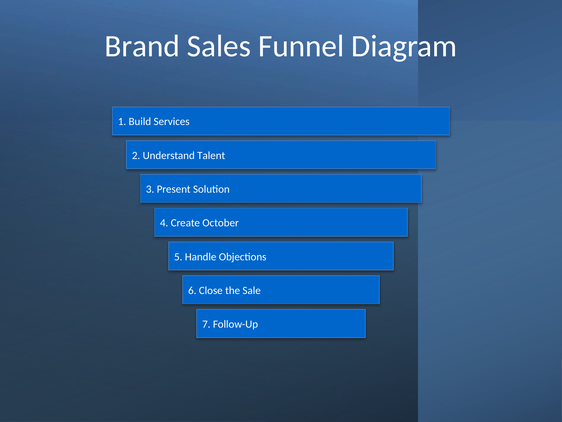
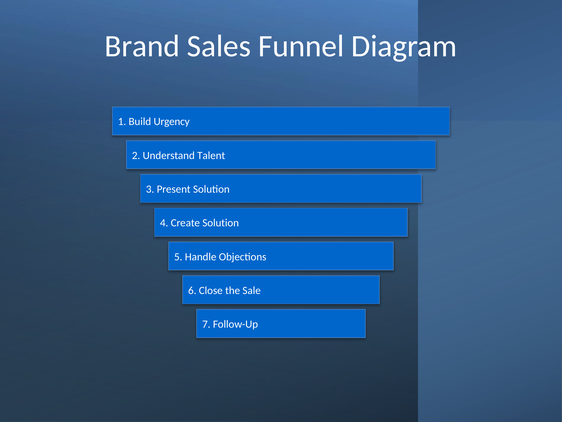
Services: Services -> Urgency (172, 122)
Create October: October -> Solution (221, 223)
